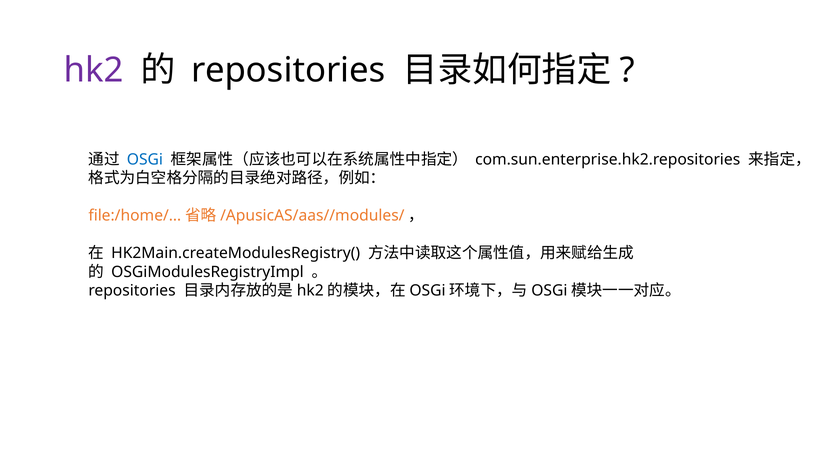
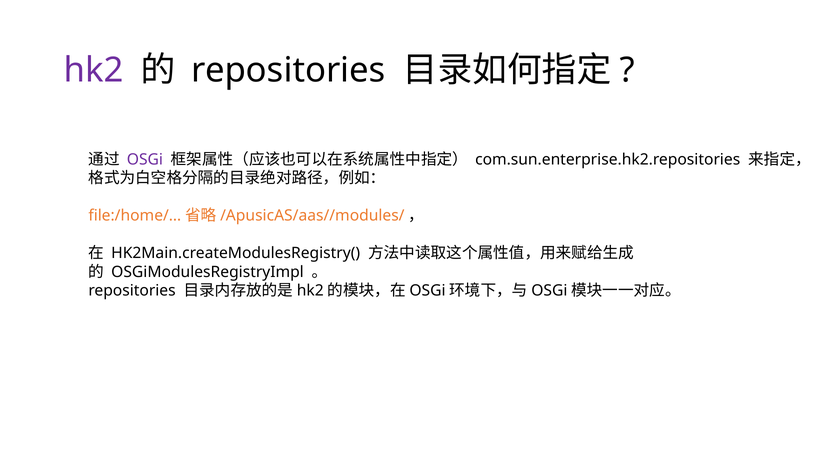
OSGi colour: blue -> purple (145, 159)
